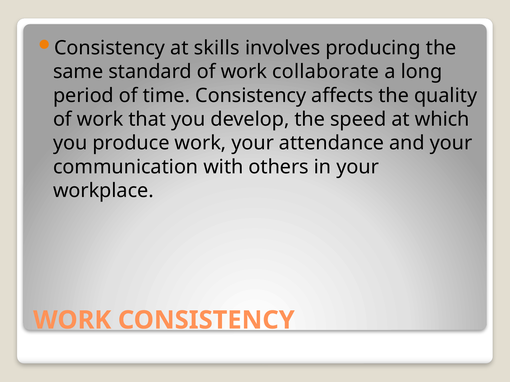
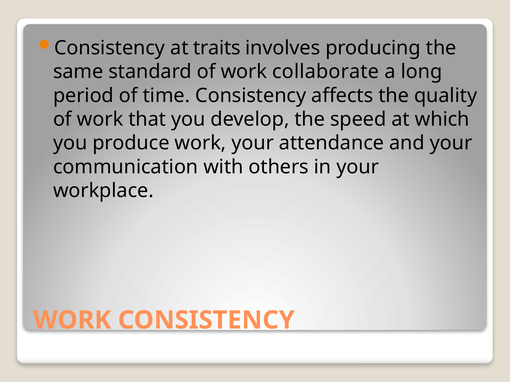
skills: skills -> traits (217, 48)
